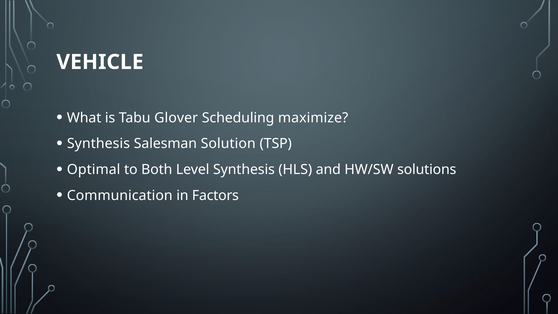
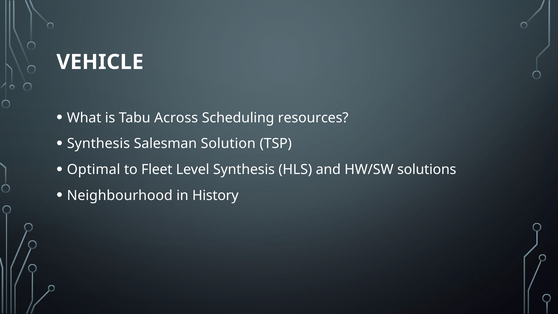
Glover: Glover -> Across (176, 118)
maximize: maximize -> resources (313, 118)
Both: Both -> Fleet (157, 170)
Communication: Communication -> Neighbourhood (120, 195)
Factors: Factors -> History (215, 195)
